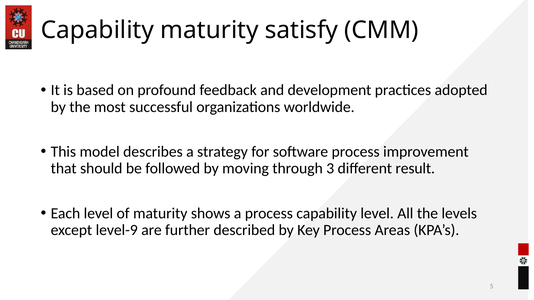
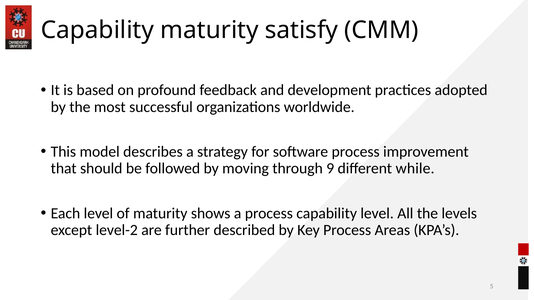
3: 3 -> 9 (330, 169)
result: result -> while (415, 169)
level-9: level-9 -> level-2 (117, 230)
